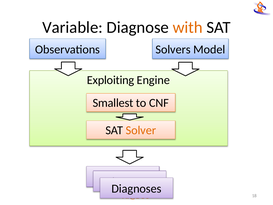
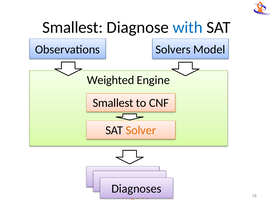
Variable: Variable -> Smallest (73, 27)
with colour: orange -> blue (188, 27)
Exploiting: Exploiting -> Weighted (111, 80)
